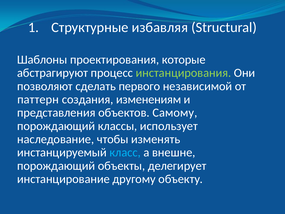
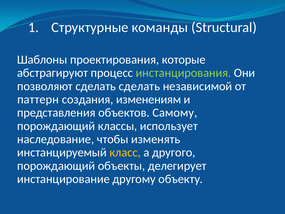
избавляя: избавляя -> команды (160, 27)
сделать первого: первого -> сделать (139, 86)
класс colour: light blue -> yellow (125, 152)
внешне: внешне -> другого (174, 152)
